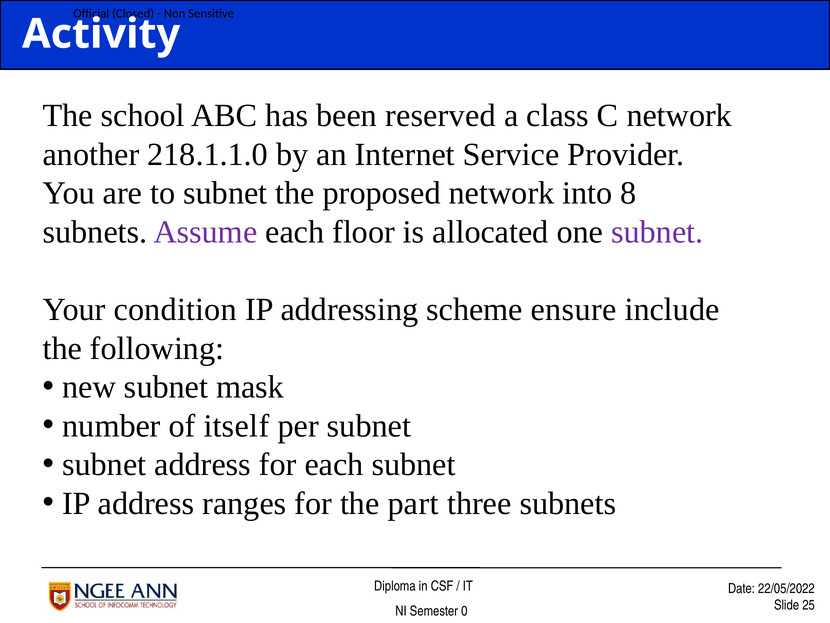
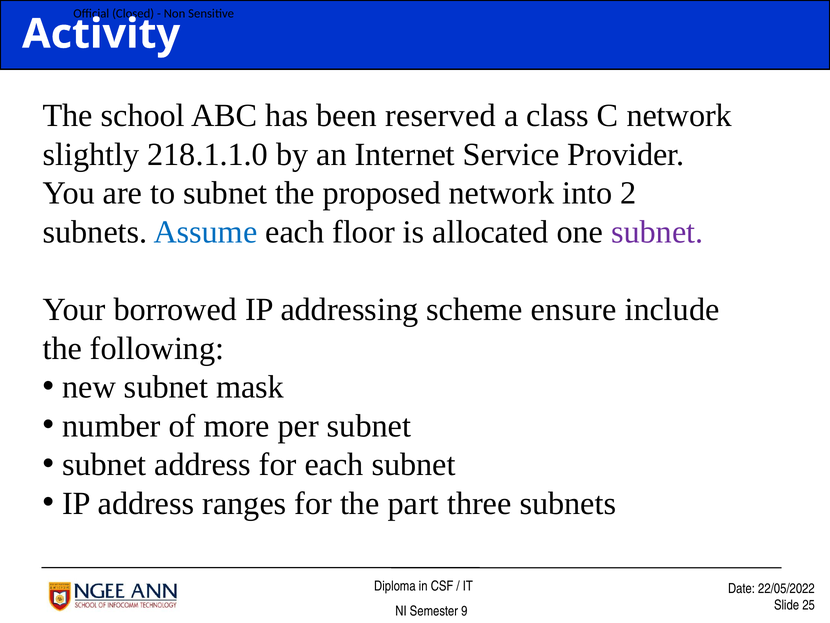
another: another -> slightly (91, 154)
8: 8 -> 2 (629, 193)
Assume colour: purple -> blue (205, 232)
condition: condition -> borrowed (175, 309)
itself: itself -> more (237, 426)
0: 0 -> 9 (464, 611)
